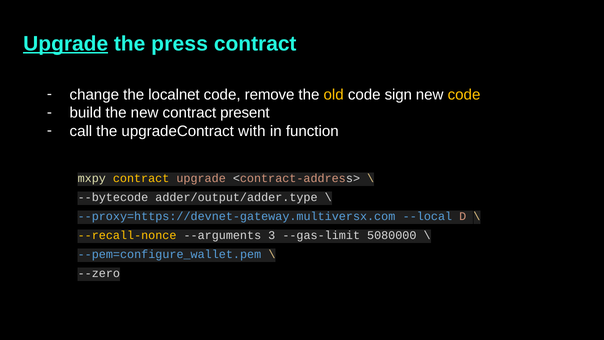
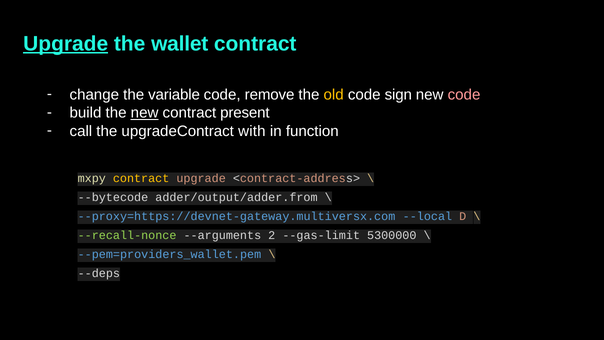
press: press -> wallet (180, 44)
localnet: localnet -> variable (174, 95)
code colour: yellow -> pink (464, 95)
new underline: none -> present (145, 113)
adder/output/adder.type: adder/output/adder.type -> adder/output/adder.from (236, 197)
--recall-nonce colour: yellow -> light green (127, 235)
3: 3 -> 2 (272, 235)
5080000: 5080000 -> 5300000 (392, 235)
--pem=configure_wallet.pem: --pem=configure_wallet.pem -> --pem=providers_wallet.pem (169, 254)
--zero: --zero -> --deps (99, 273)
